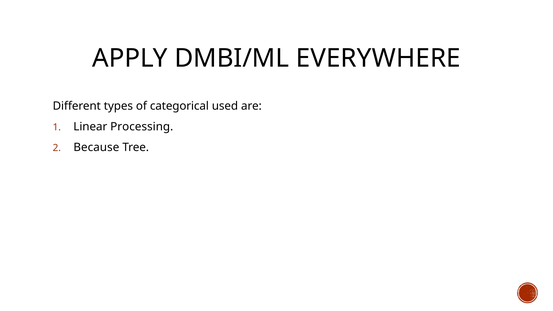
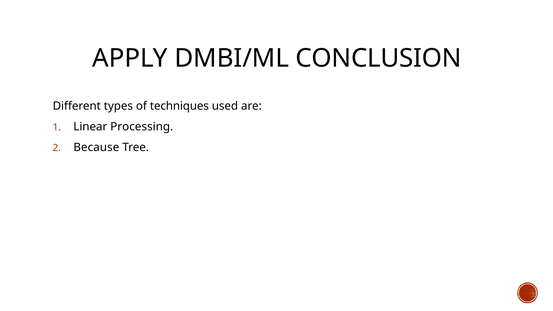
EVERYWHERE: EVERYWHERE -> CONCLUSION (378, 58)
categorical: categorical -> techniques (179, 106)
